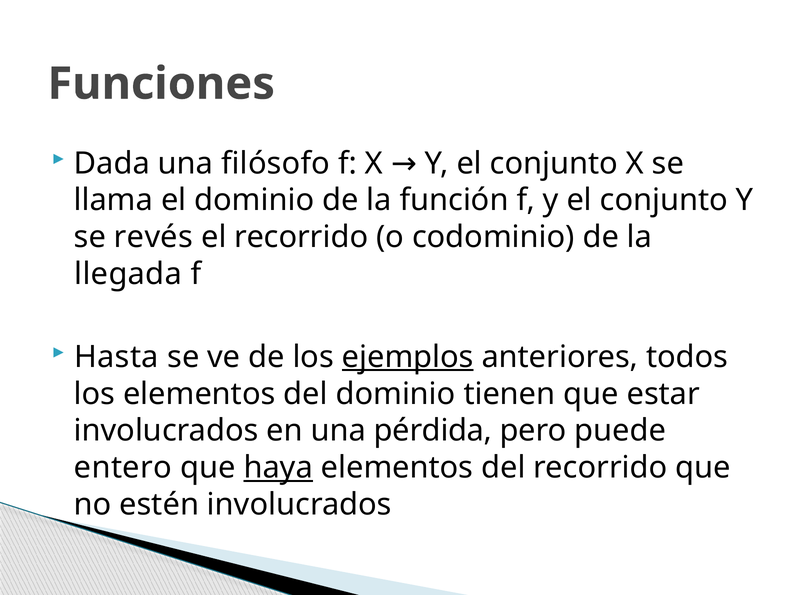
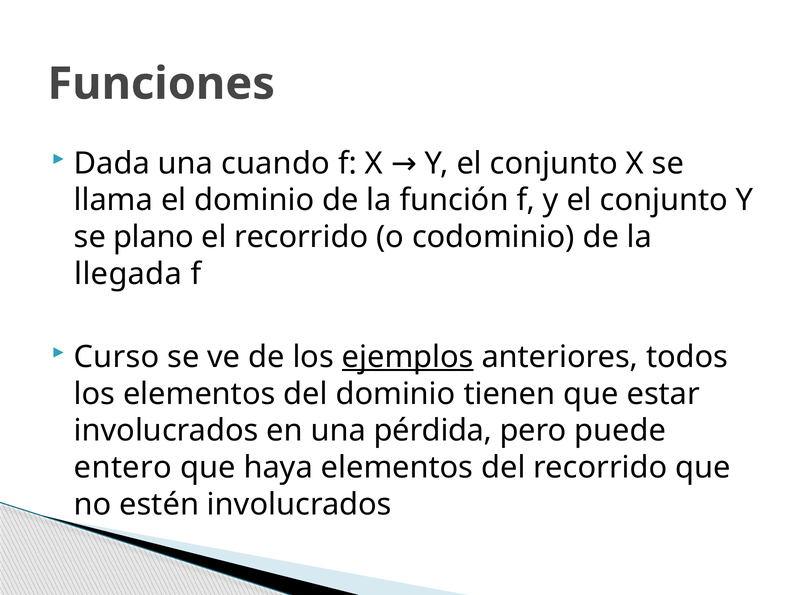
filósofo: filósofo -> cuando (276, 163)
revés: revés -> plano (154, 237)
Hasta: Hasta -> Curso (117, 357)
haya underline: present -> none (278, 468)
